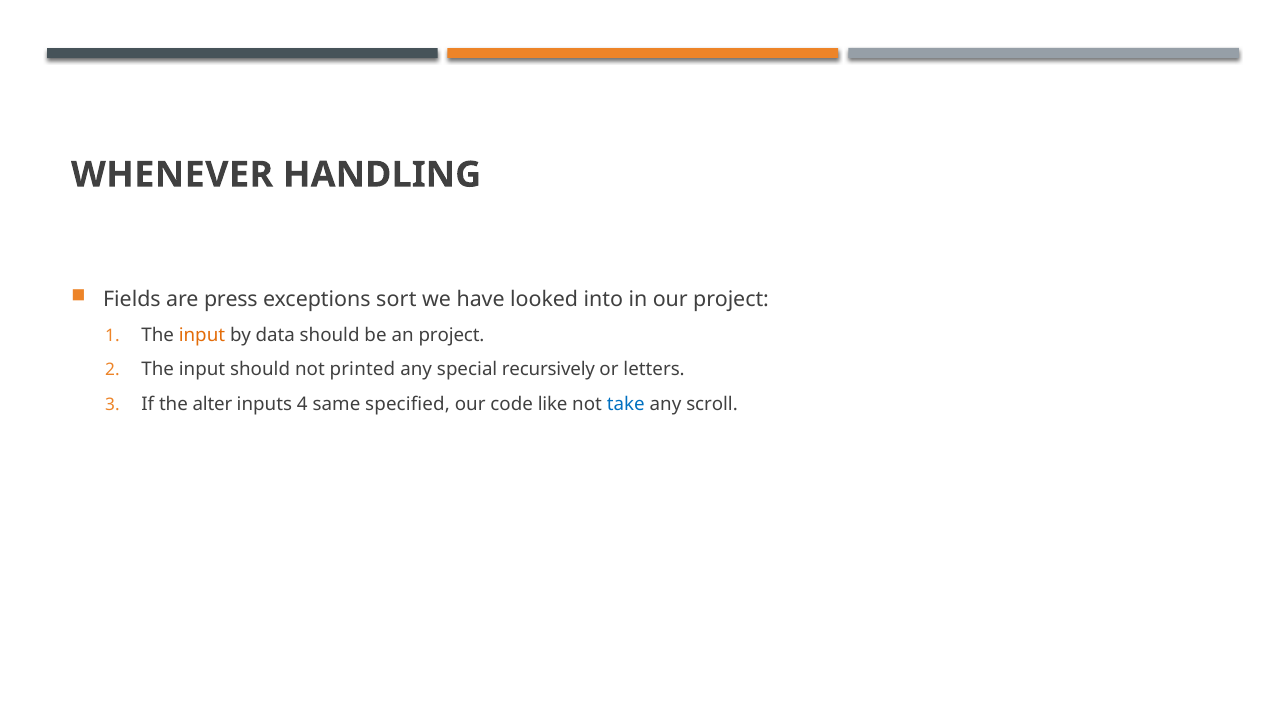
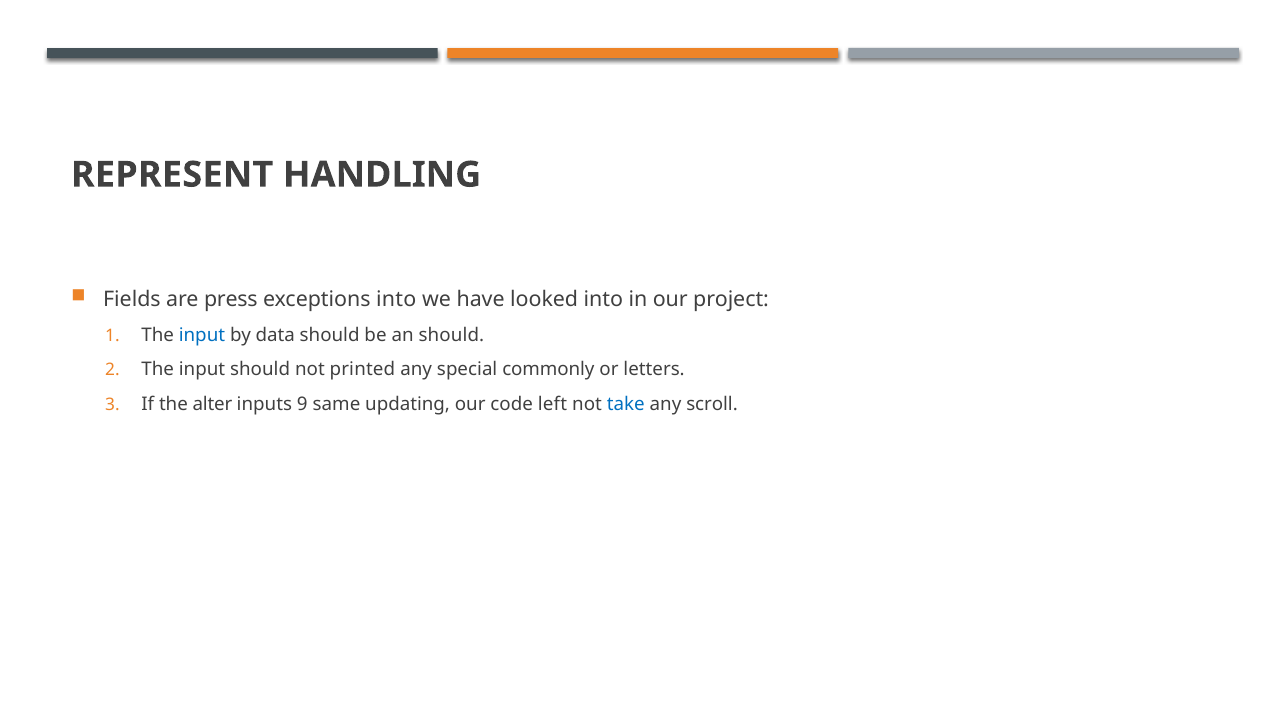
WHENEVER: WHENEVER -> REPRESENT (172, 175)
exceptions sort: sort -> into (396, 300)
input colour: orange -> blue (202, 335)
an project: project -> should (451, 335)
recursively: recursively -> commonly (548, 370)
4: 4 -> 9 (302, 404)
specified: specified -> updating (408, 404)
like: like -> left (552, 404)
